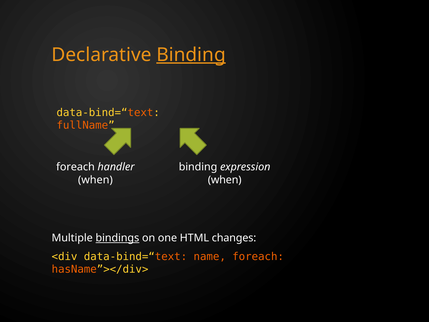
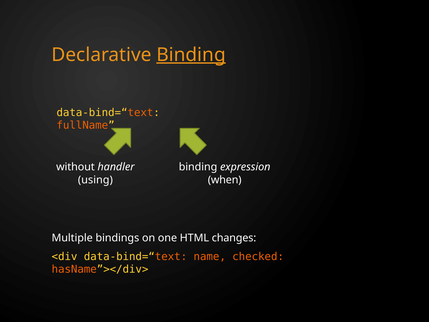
foreach: foreach -> without (75, 167)
when: when -> using (95, 180)
bindings underline: present -> none (117, 238)
name foreach: foreach -> checked (258, 256)
